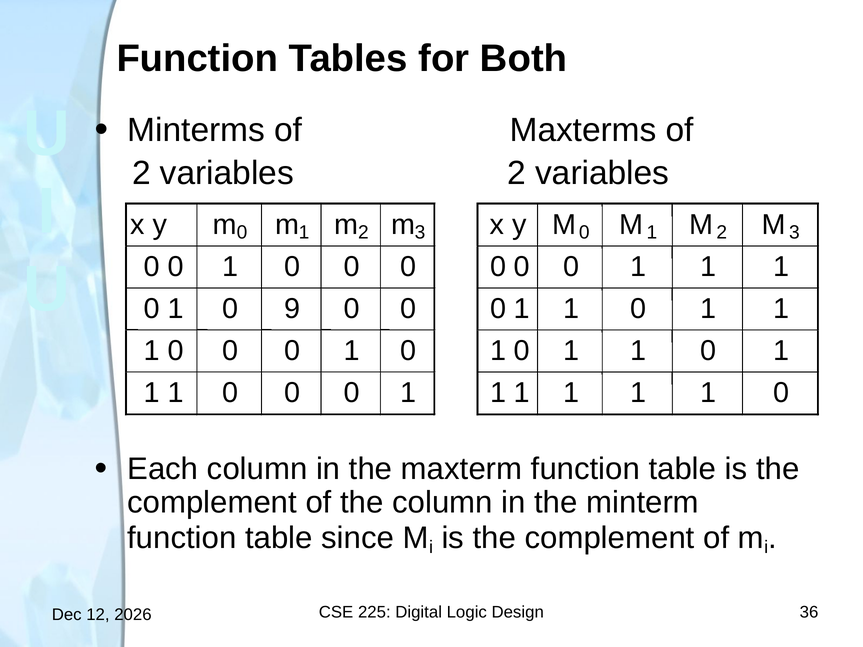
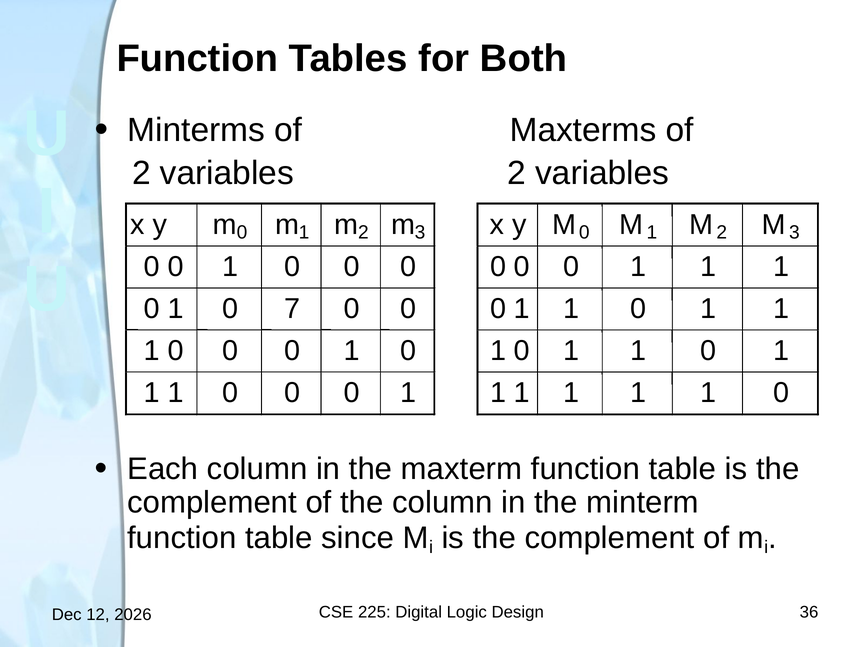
9: 9 -> 7 (292, 309)
